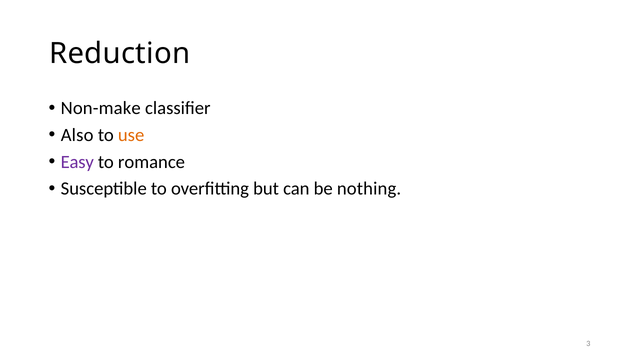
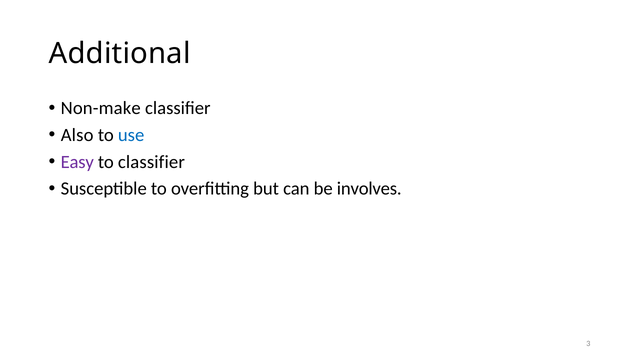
Reduction: Reduction -> Additional (120, 54)
use colour: orange -> blue (131, 135)
to romance: romance -> classifier (151, 162)
nothing: nothing -> involves (369, 188)
